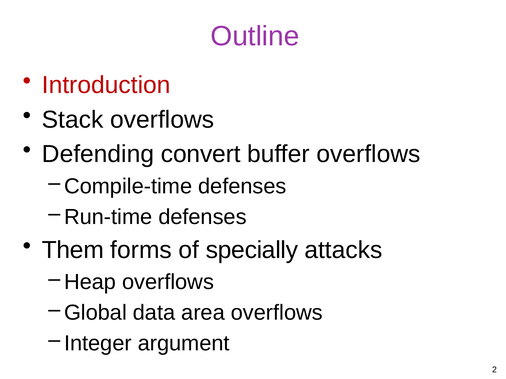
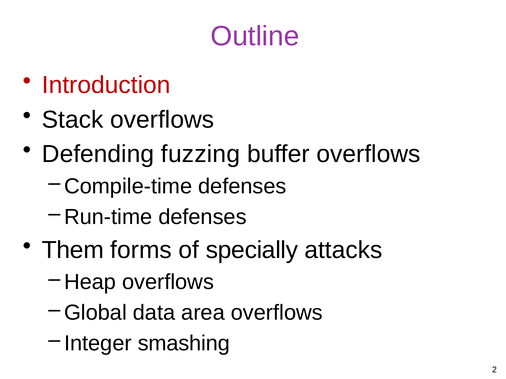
convert: convert -> fuzzing (201, 154)
argument: argument -> smashing (184, 344)
